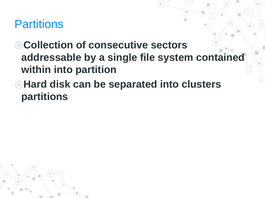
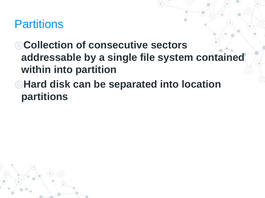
clusters: clusters -> location (201, 85)
